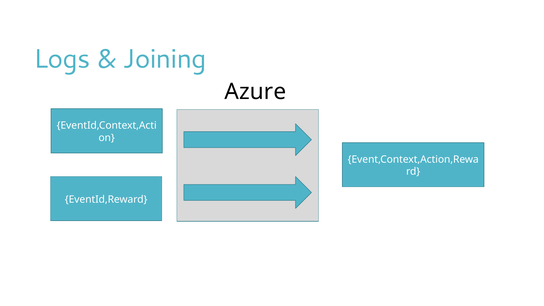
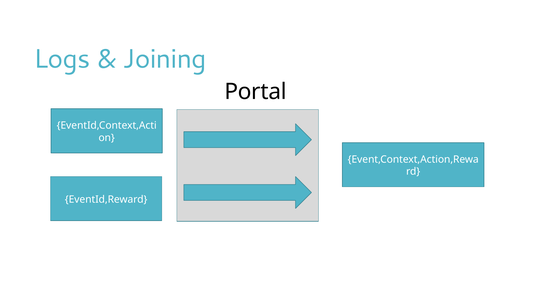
Azure: Azure -> Portal (256, 92)
